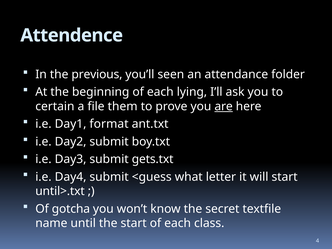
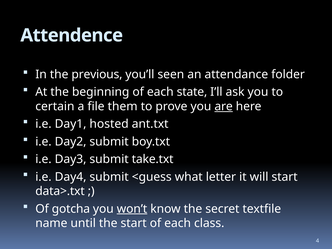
lying: lying -> state (192, 92)
format: format -> hosted (109, 124)
gets.txt: gets.txt -> take.txt (153, 159)
until>.txt: until>.txt -> data>.txt (60, 191)
won’t underline: none -> present (132, 209)
